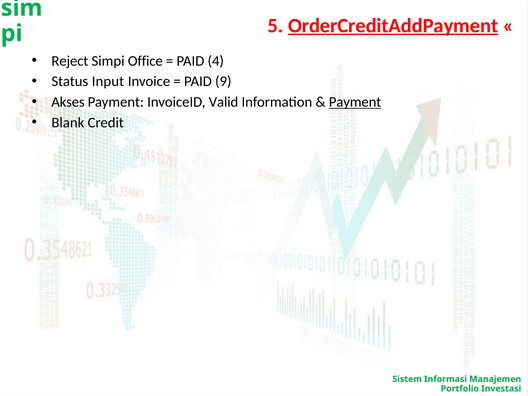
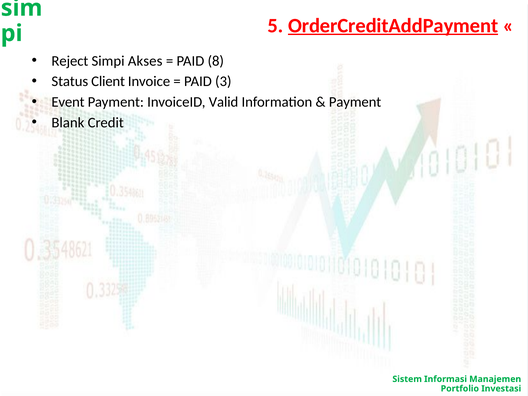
Office: Office -> Akses (145, 61)
4: 4 -> 8 (216, 61)
Input: Input -> Client (108, 81)
9: 9 -> 3 (223, 81)
Akses: Akses -> Event (68, 102)
Payment underline: present -> none (355, 102)
